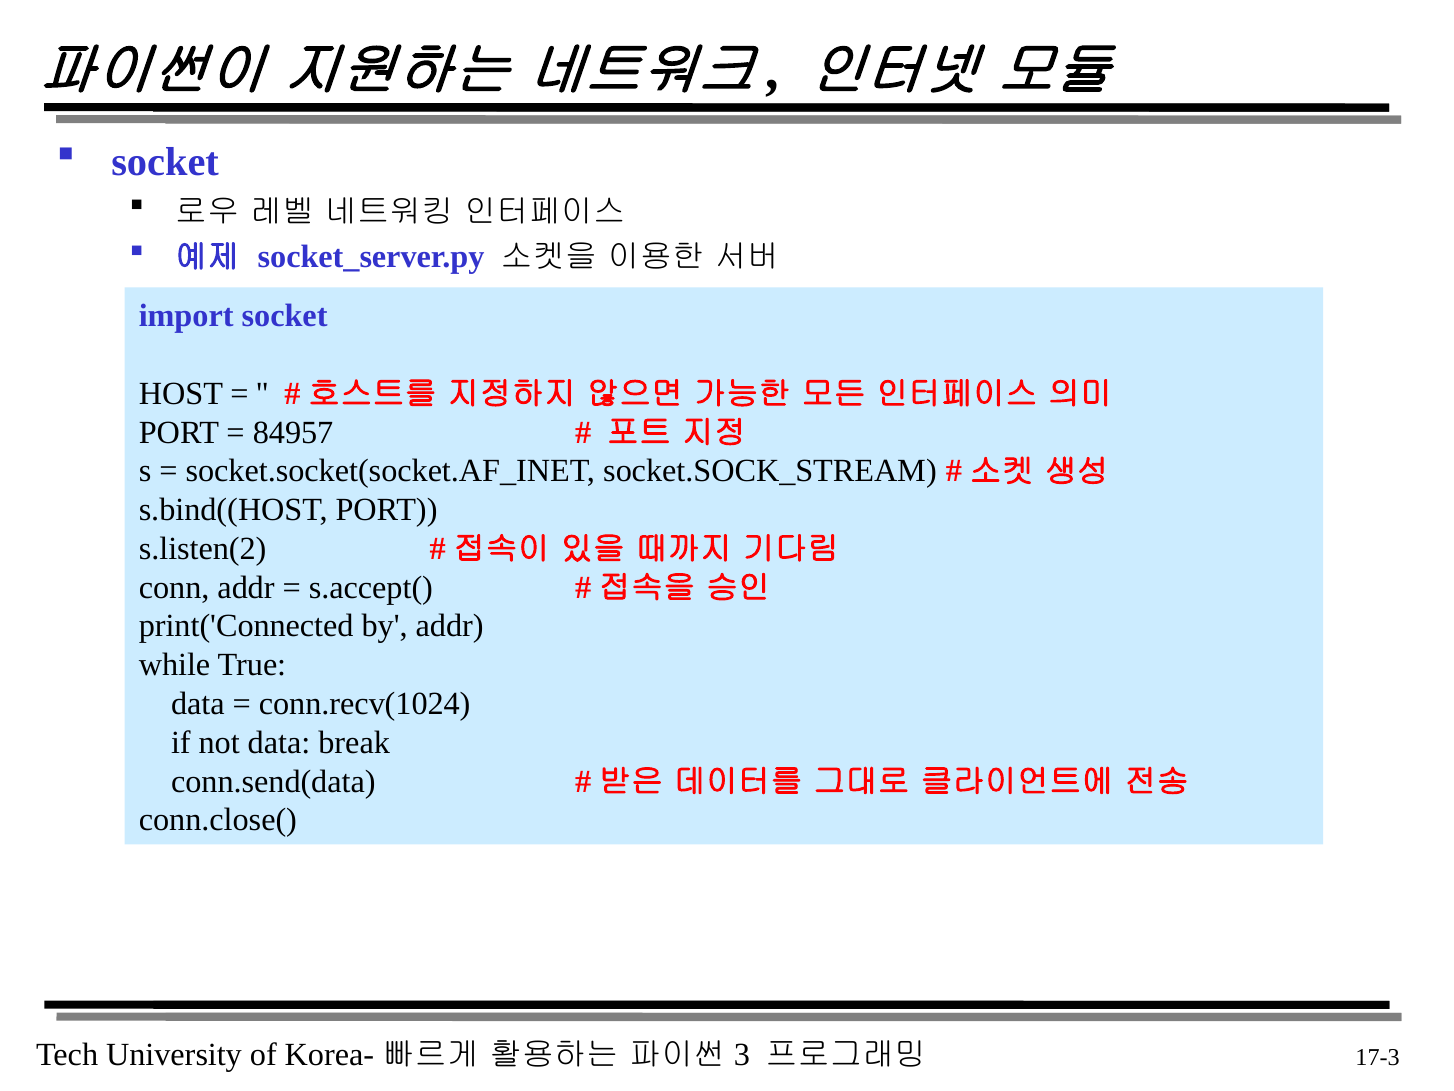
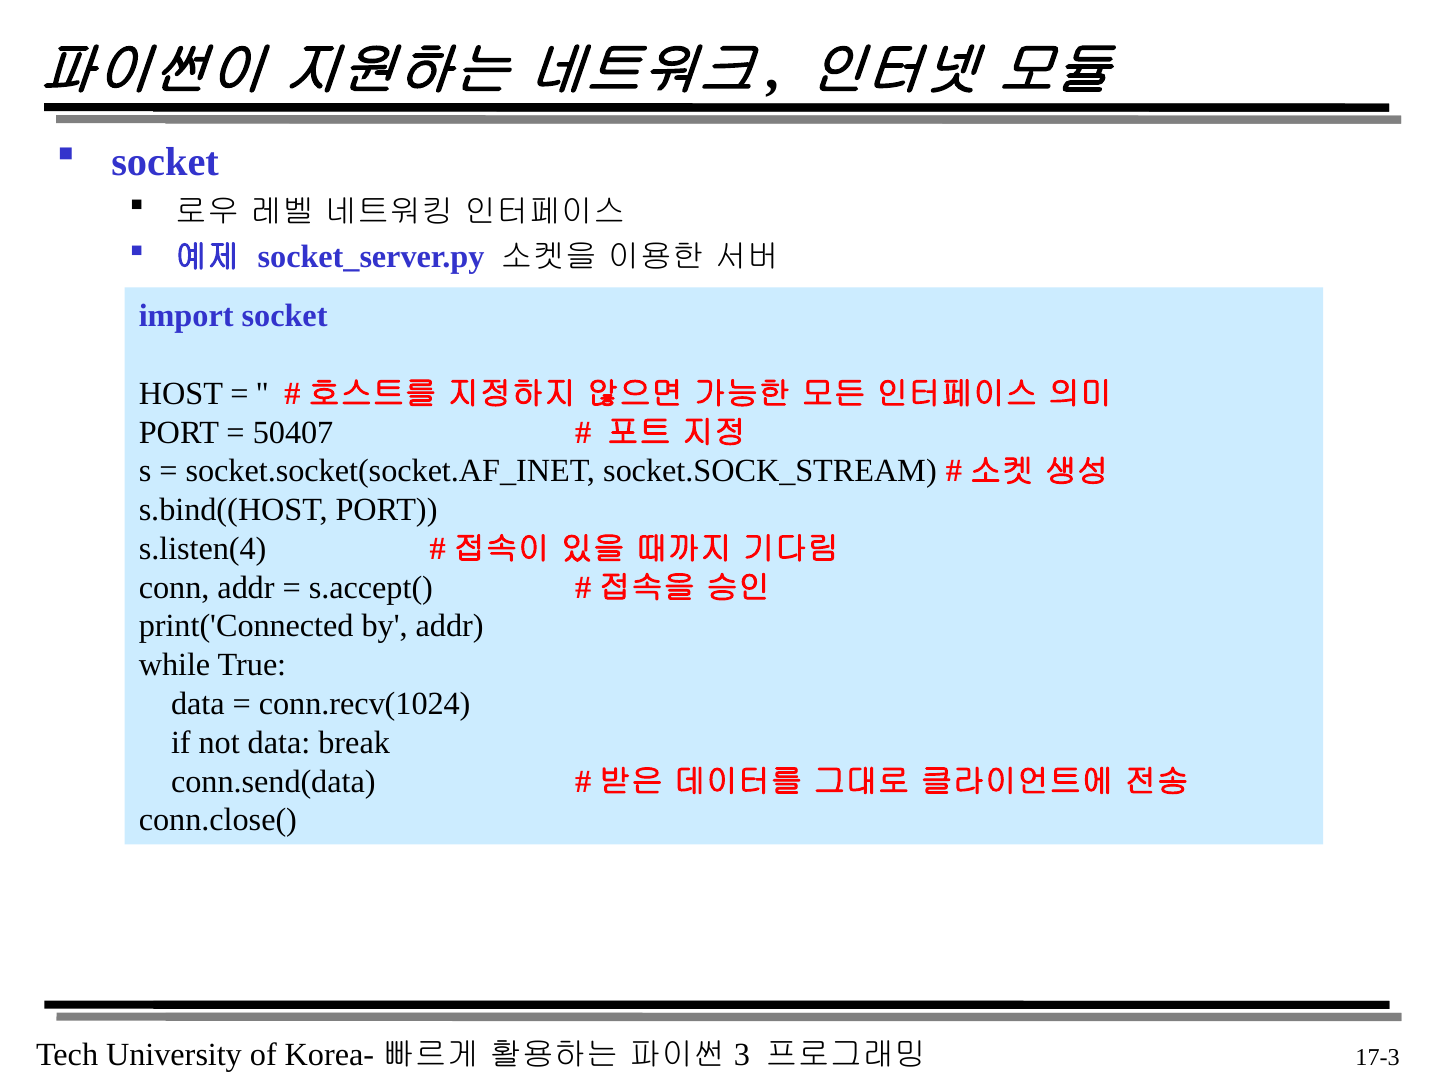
84957: 84957 -> 50407 (293, 432)
s.listen(2: s.listen(2 -> s.listen(4 (203, 549)
